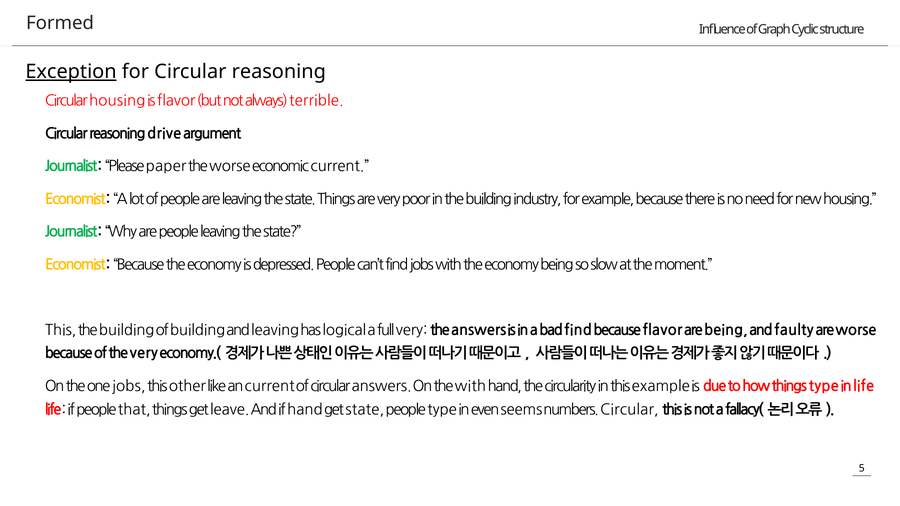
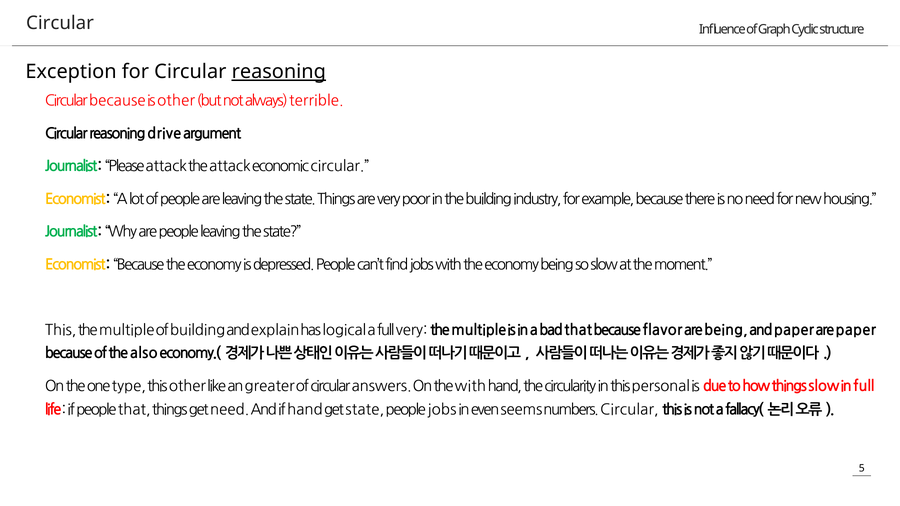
Formed: Formed -> Circular (60, 23)
Exception underline: present -> none (71, 72)
reasoning underline: none -> present (279, 72)
Circular housing: housing -> because (117, 101)
is flavor: flavor -> other (176, 101)
Please paper: paper -> attack (166, 166)
the worse: worse -> attack (230, 166)
economic current: current -> circular (340, 166)
building: building -> multiple (127, 330)
and leaving: leaving -> explain (275, 330)
answers: answers -> multiple (479, 330)
bad find: find -> that (578, 330)
and faulty: faulty -> paper (794, 330)
are worse: worse -> paper (856, 330)
the very: very -> also (144, 354)
one jobs: jobs -> type (129, 386)
an current: current -> greater (270, 386)
this example: example -> personal (661, 386)
things type: type -> slow (824, 386)
in life: life -> full (864, 386)
get leave: leave -> need (230, 410)
people type: type -> jobs (442, 410)
